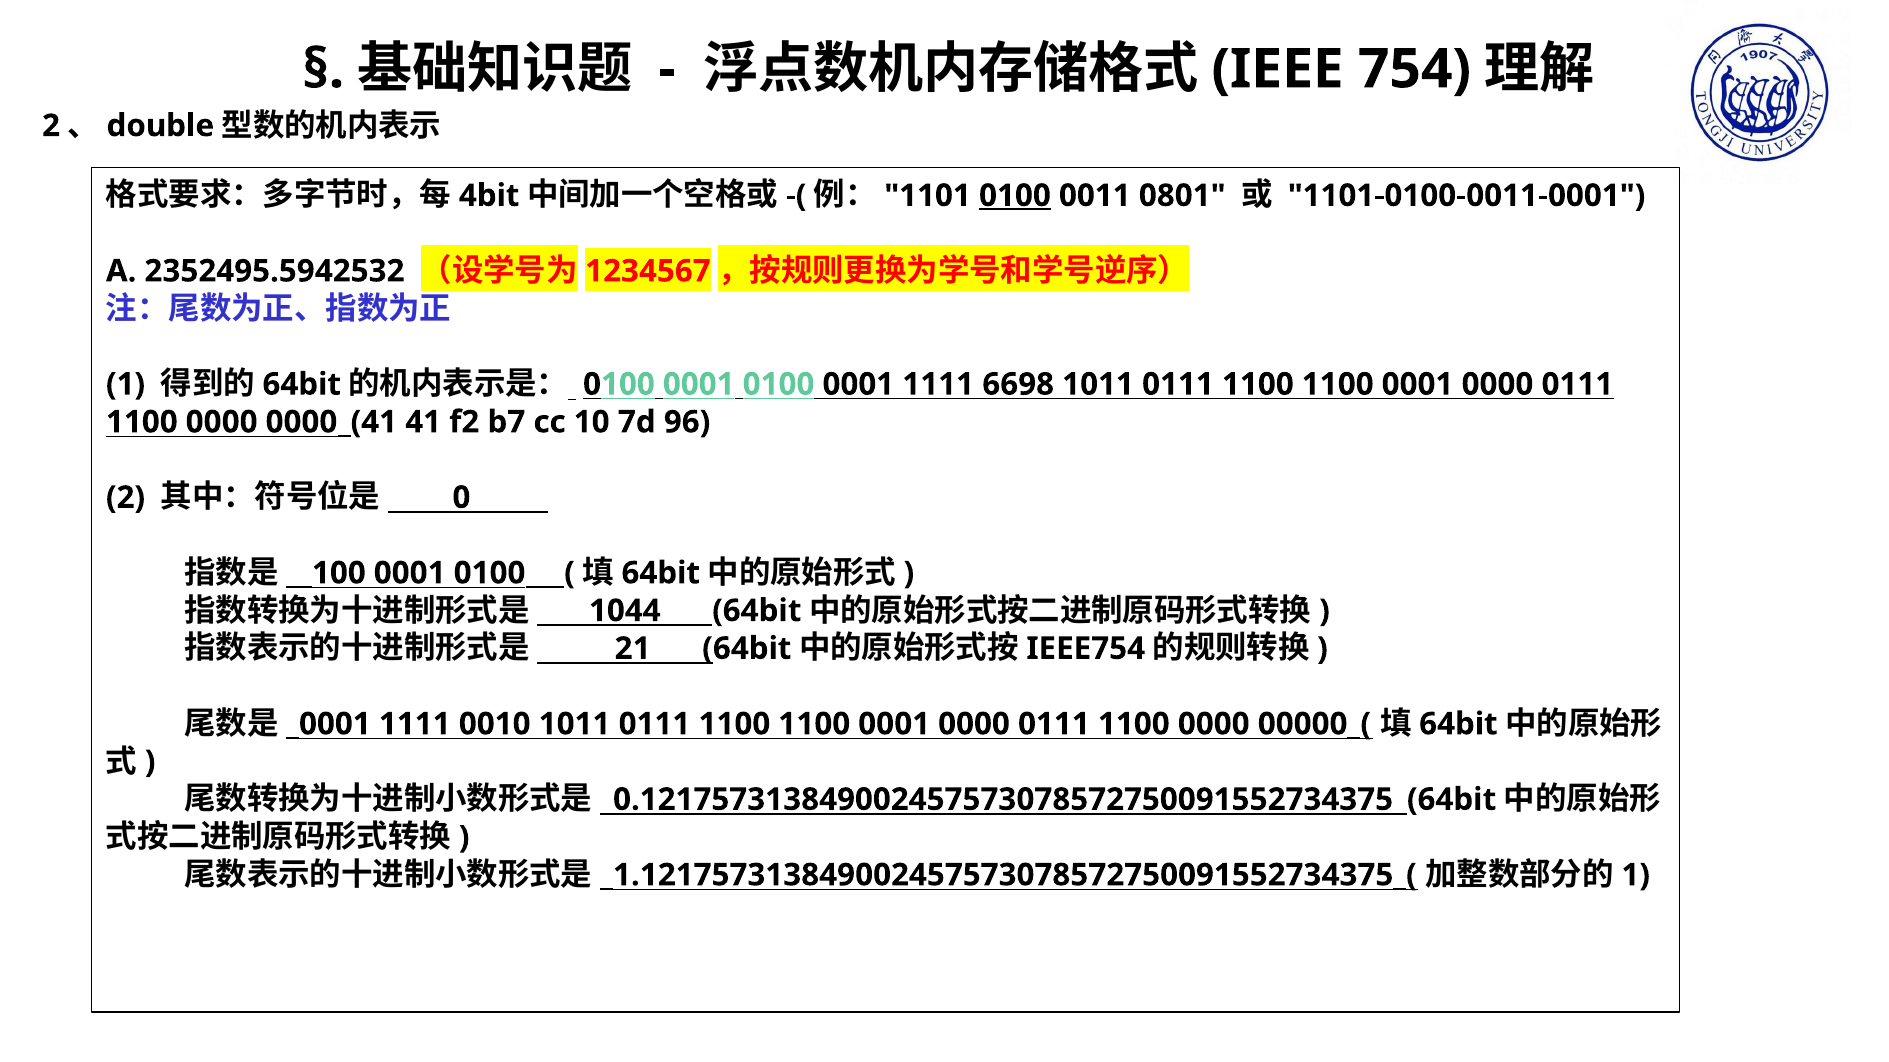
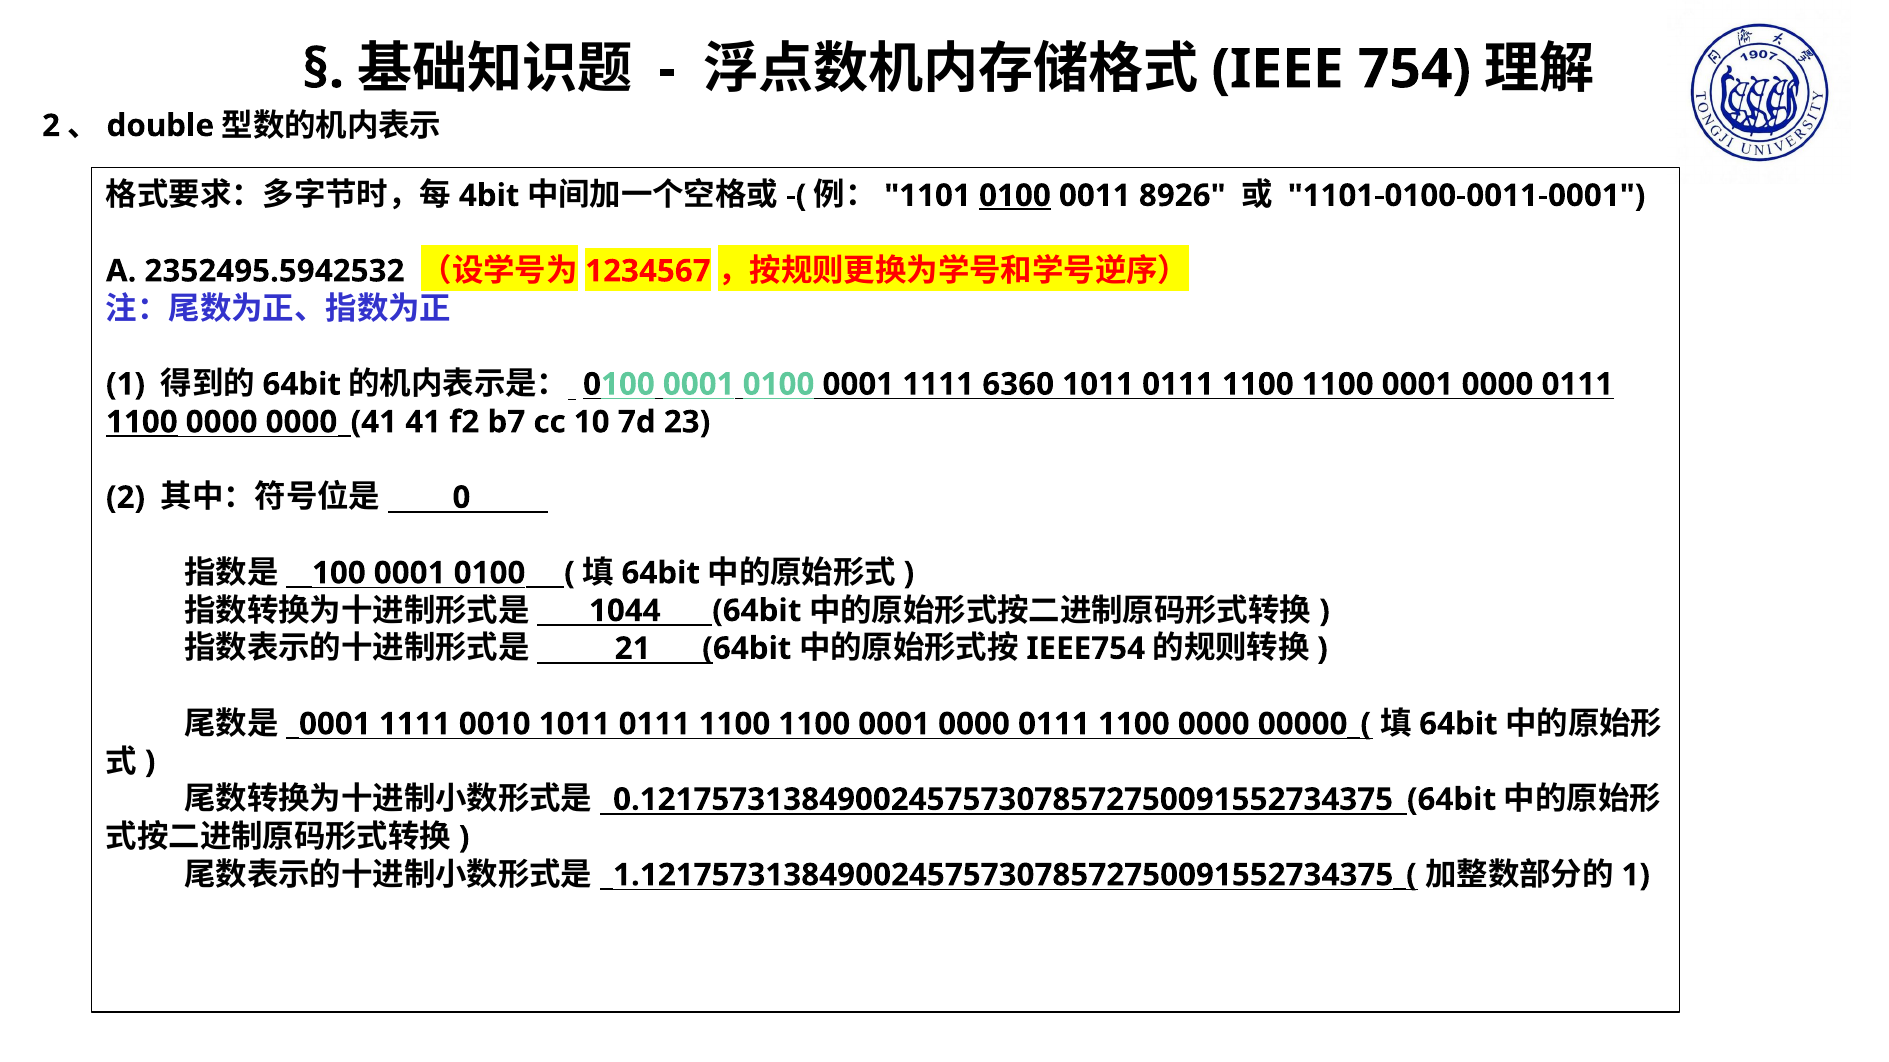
0801: 0801 -> 8926 (1182, 196)
6698: 6698 -> 6360 (1018, 385)
1100 underline: none -> present (142, 422)
96: 96 -> 23 (687, 422)
